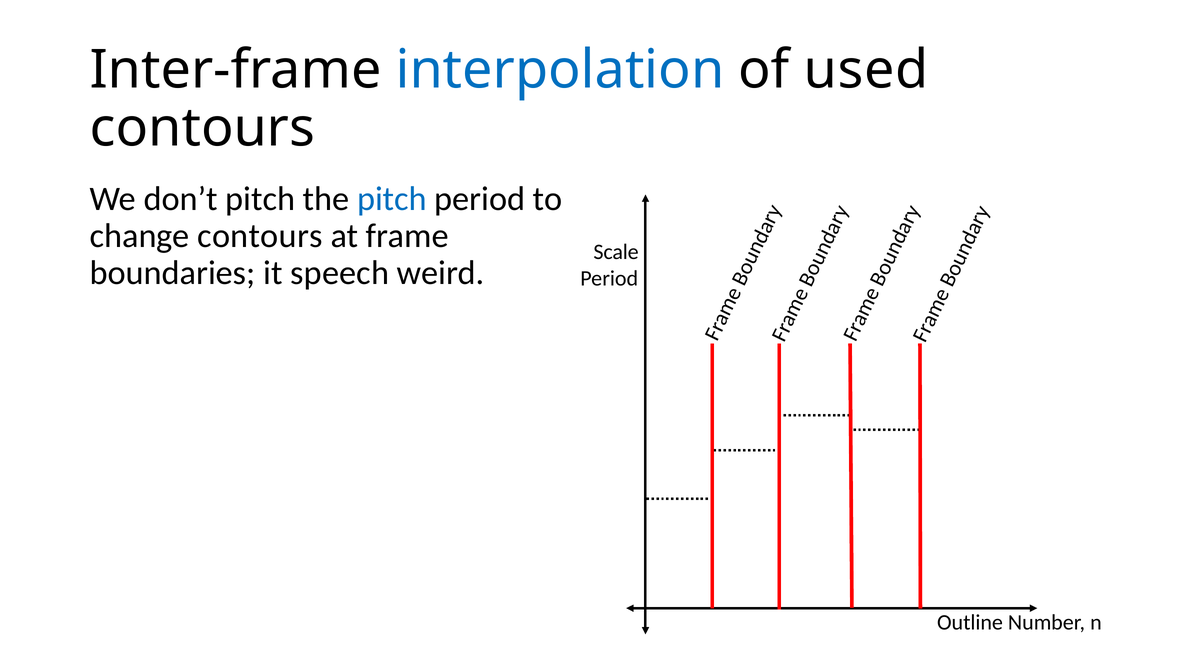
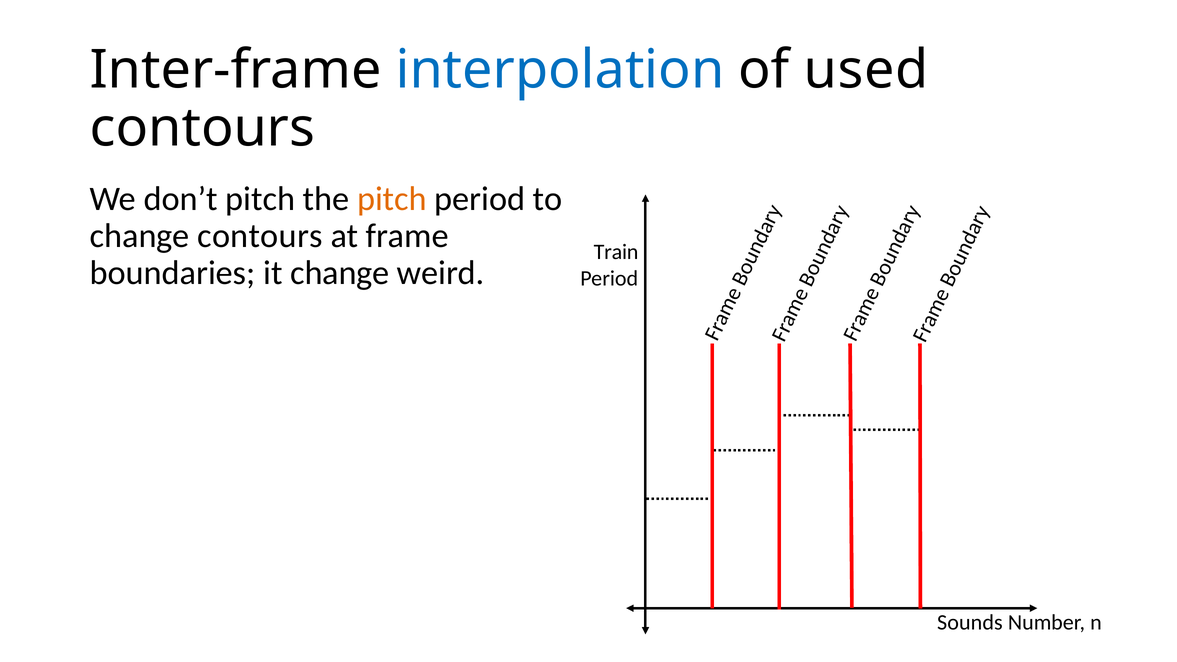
pitch colour: blue -> orange (392, 199)
Scale: Scale -> Train (616, 252)
it speech: speech -> change (340, 273)
Outline: Outline -> Sounds (970, 623)
